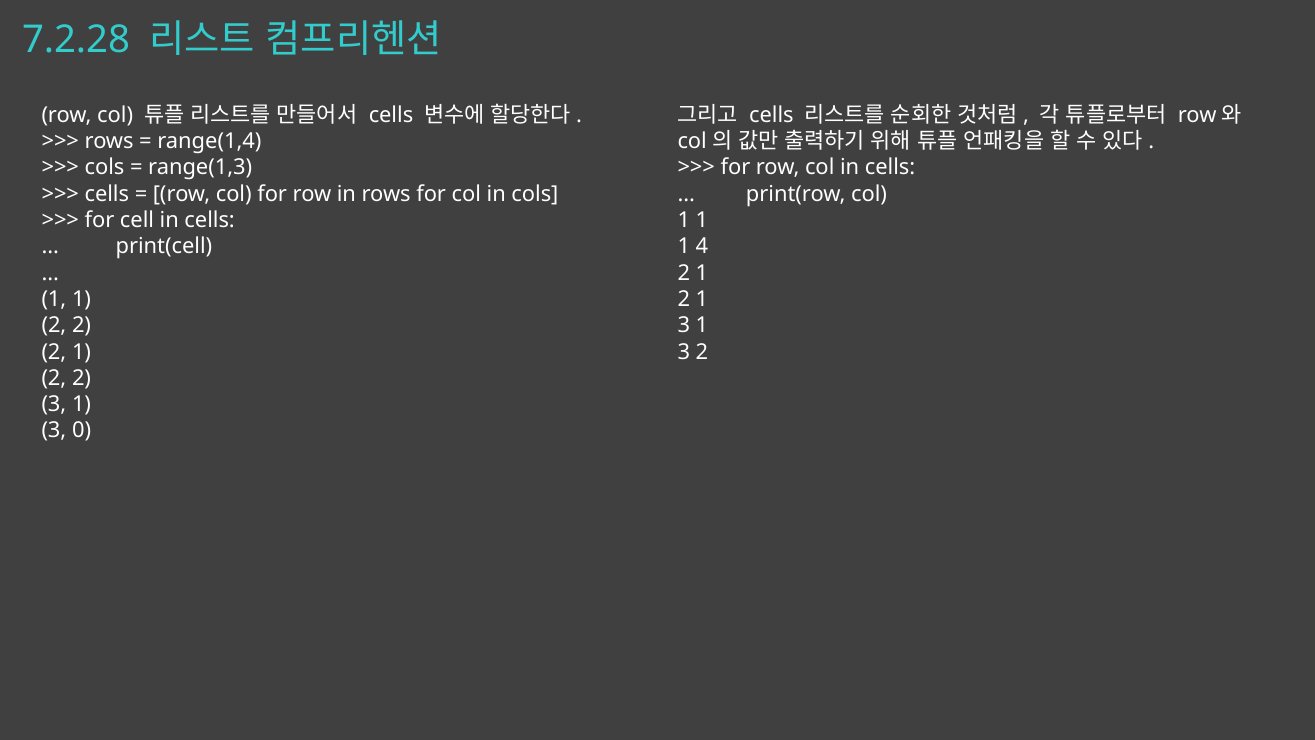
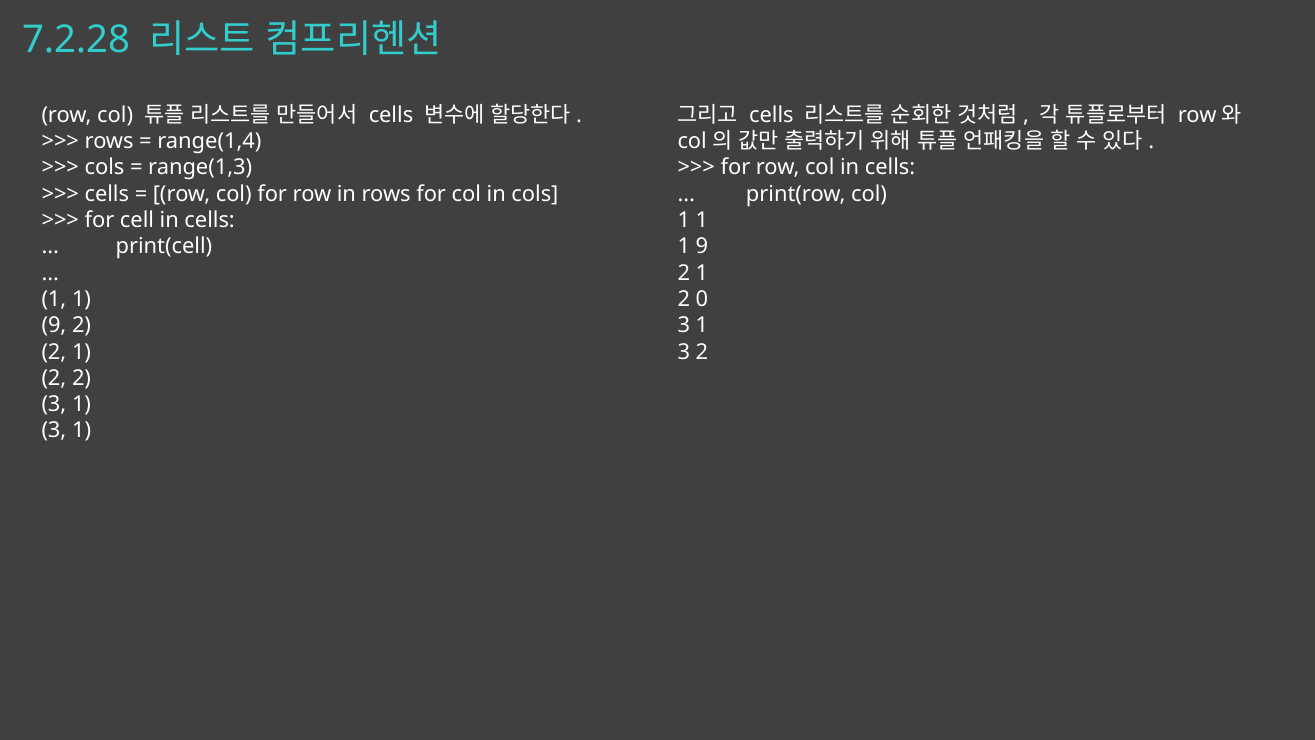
4: 4 -> 9 (702, 246)
1: 1 -> 0 (702, 299)
2: 2 -> 9 (54, 325)
0: 0 -> 1 (82, 431)
